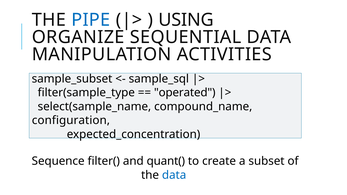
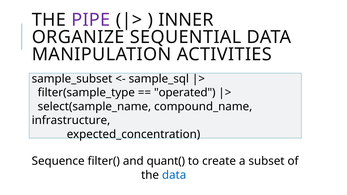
PIPE colour: blue -> purple (91, 20)
USING: USING -> INNER (186, 20)
configuration: configuration -> infrastructure (71, 120)
